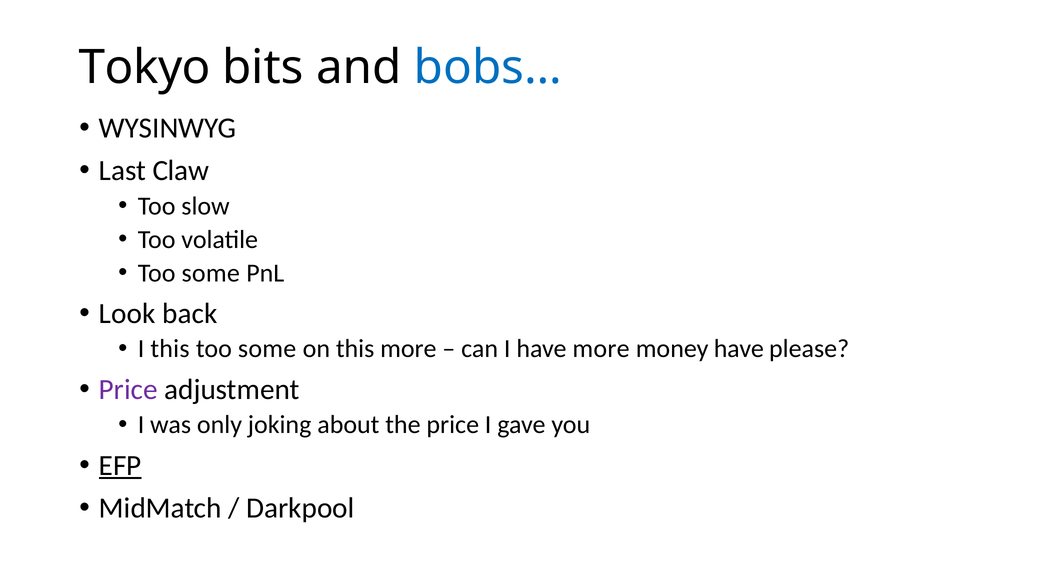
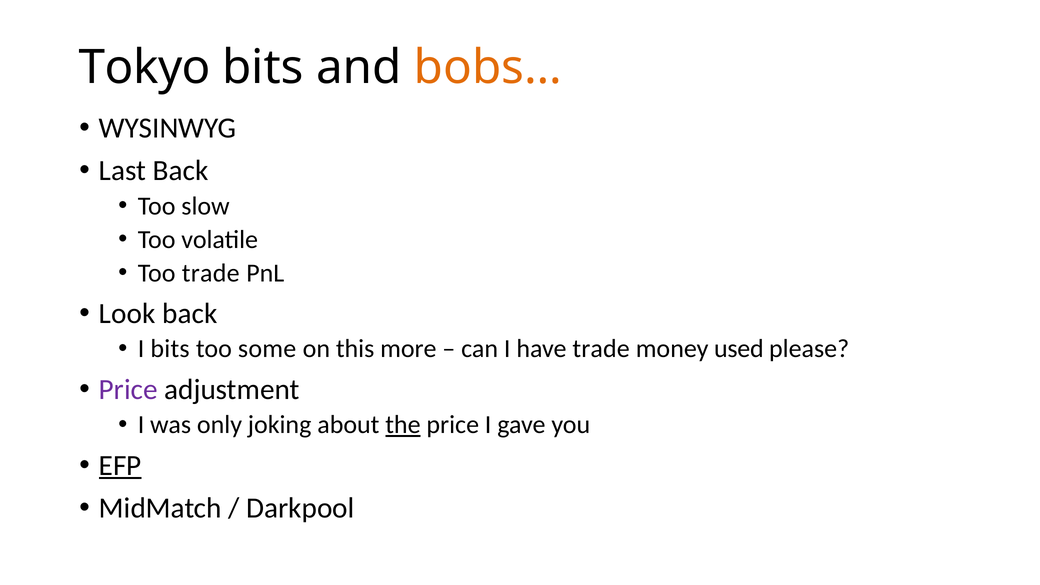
bobs… colour: blue -> orange (488, 67)
Last Claw: Claw -> Back (181, 171)
some: some -> trade (211, 273)
I this: this -> bits (170, 349)
have more: more -> trade (601, 349)
money have: have -> used (739, 349)
the underline: none -> present (403, 425)
